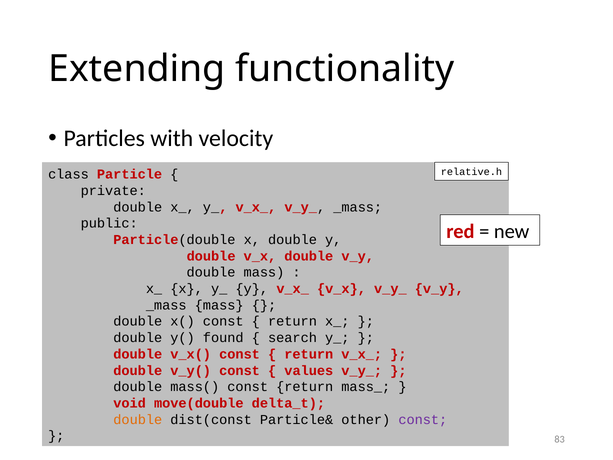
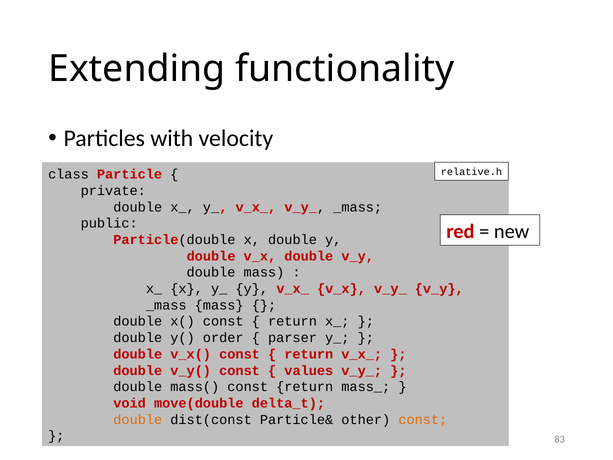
found: found -> order (223, 338)
search: search -> parser (293, 338)
const colour: purple -> orange (423, 419)
